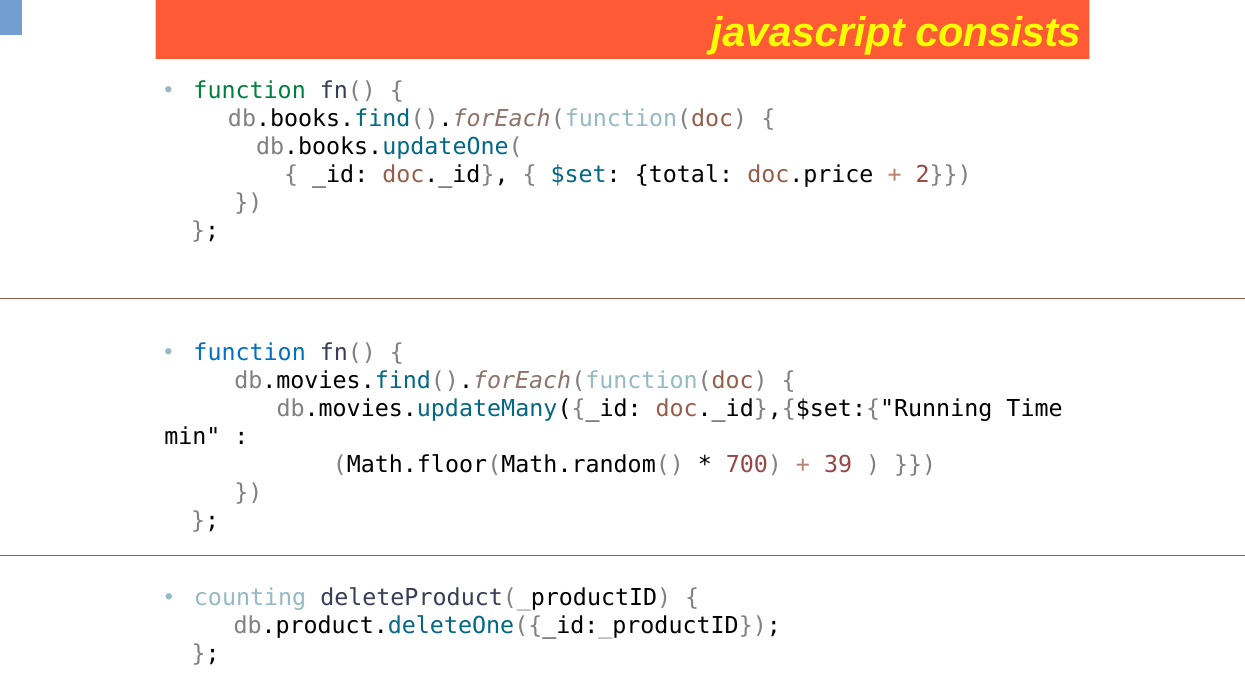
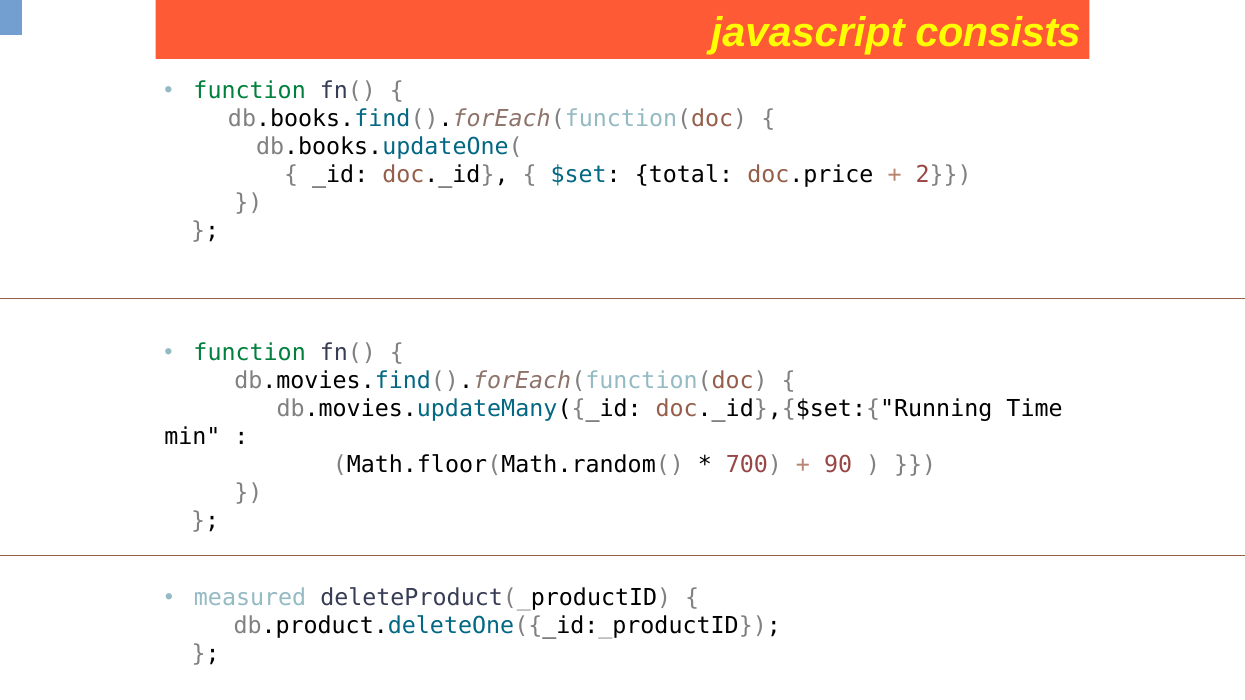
function colour: blue -> green (250, 353)
39: 39 -> 90 (838, 465)
counting: counting -> measured (250, 598)
